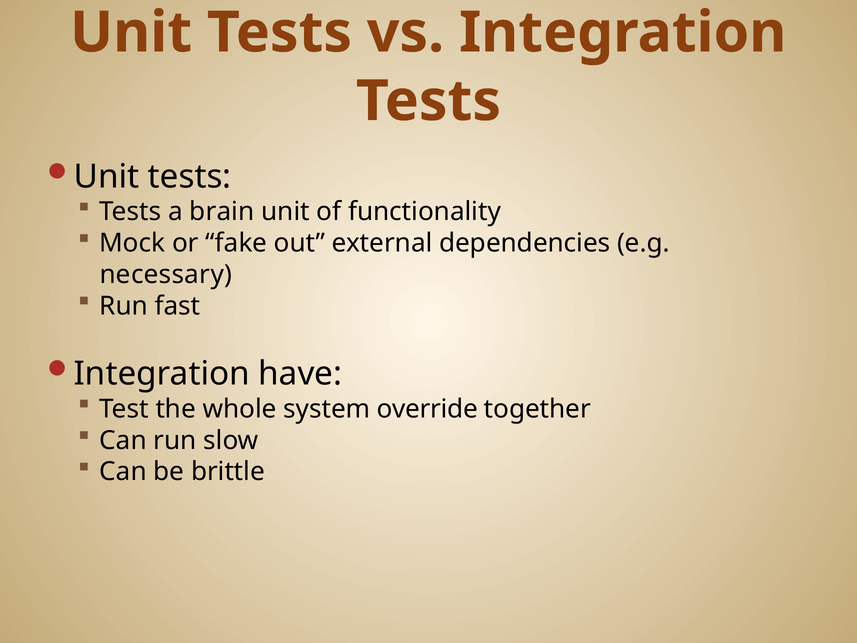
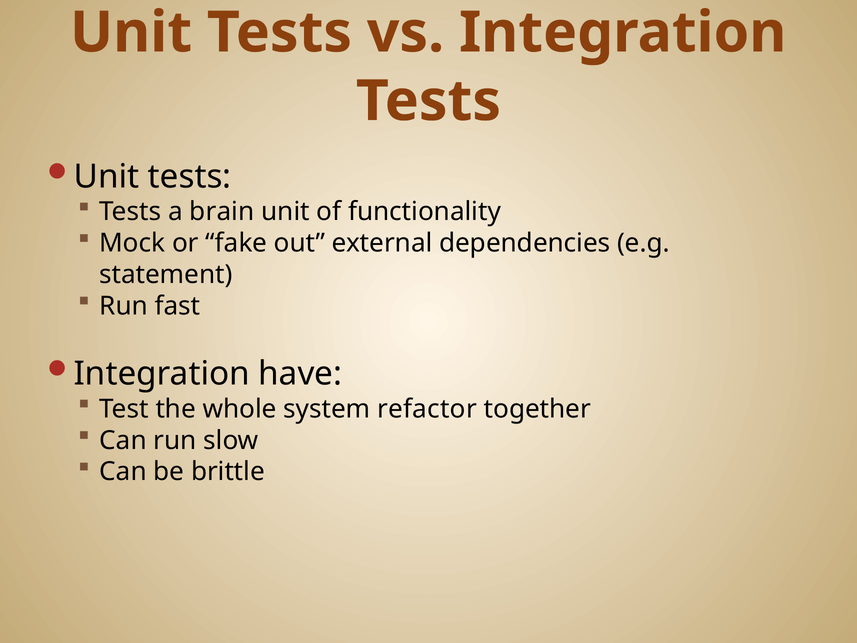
necessary: necessary -> statement (166, 275)
override: override -> refactor (427, 409)
